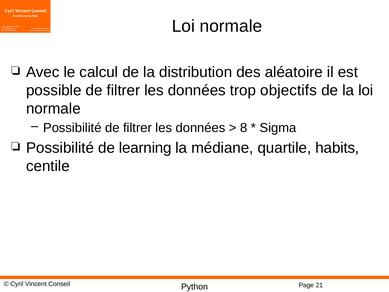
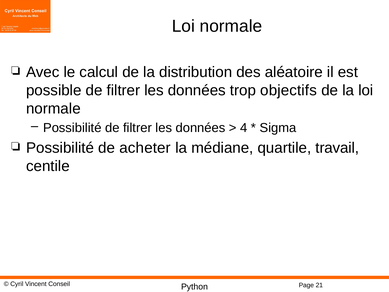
8: 8 -> 4 (244, 128)
learning: learning -> acheter (145, 148)
habits: habits -> travail (337, 148)
